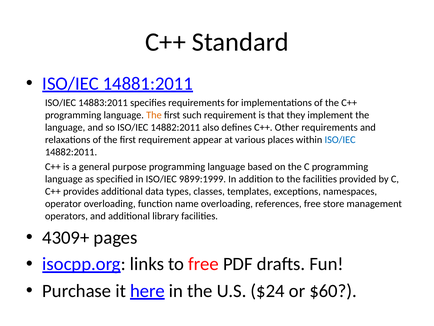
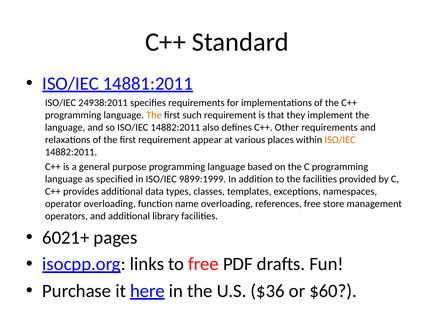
14883:2011: 14883:2011 -> 24938:2011 (103, 103)
ISO/IEC colour: blue -> orange (340, 140)
4309+: 4309+ -> 6021+ (66, 237)
$24: $24 -> $36 (268, 290)
